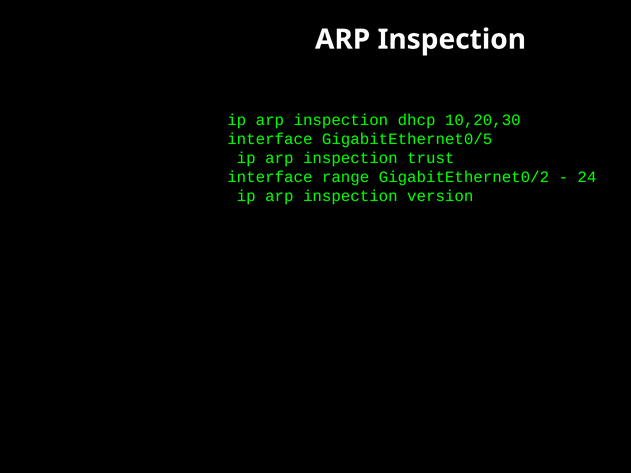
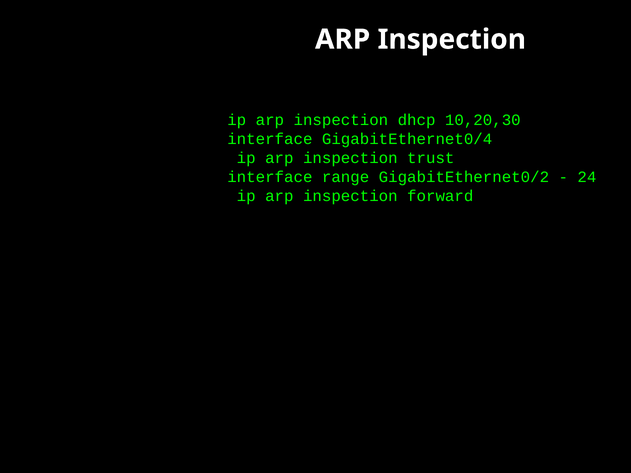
GigabitEthernet0/5: GigabitEthernet0/5 -> GigabitEthernet0/4 (407, 139)
version: version -> forward (440, 196)
